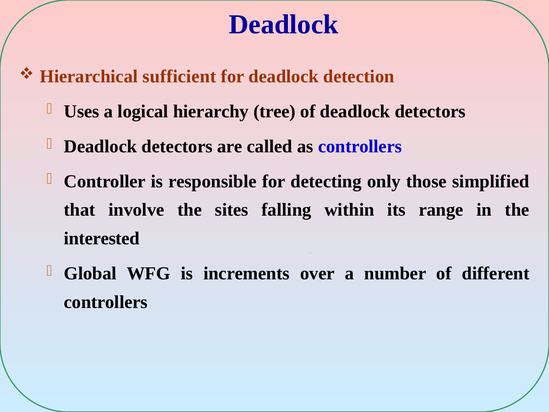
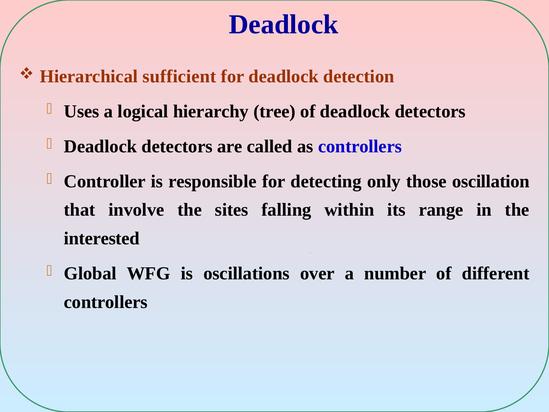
simplified: simplified -> oscillation (491, 181)
increments: increments -> oscillations (247, 273)
